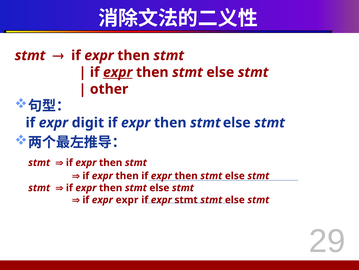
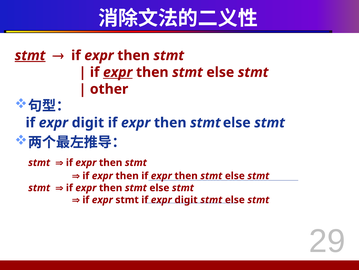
stmt underline: none -> present (30, 55)
expr expr: expr -> stmt (127, 199)
stmt: stmt -> digit (186, 199)
